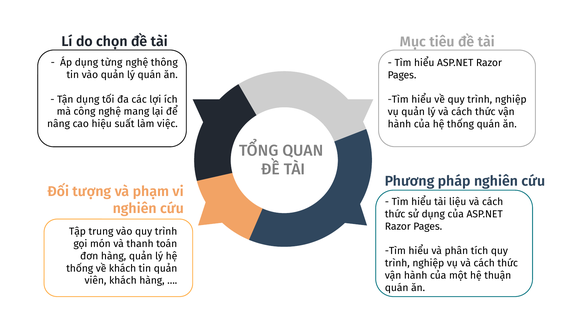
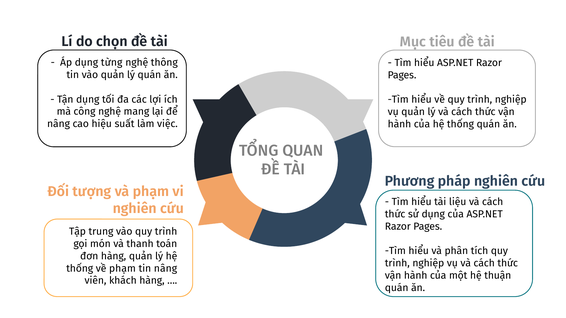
về khách: khách -> phạm (122, 269)
tin quản: quản -> nâng (165, 269)
